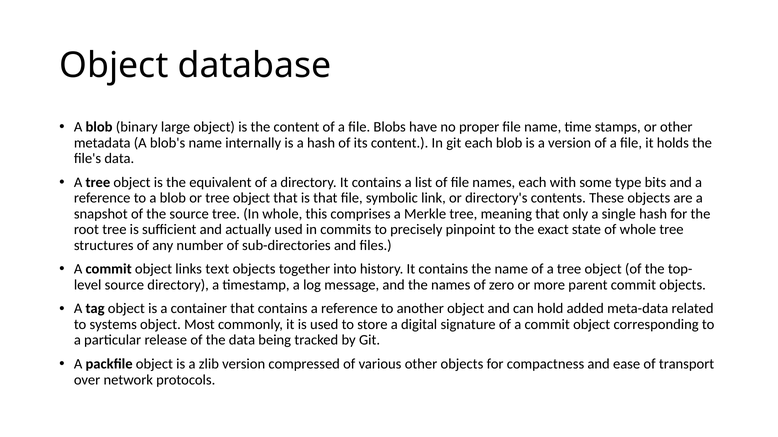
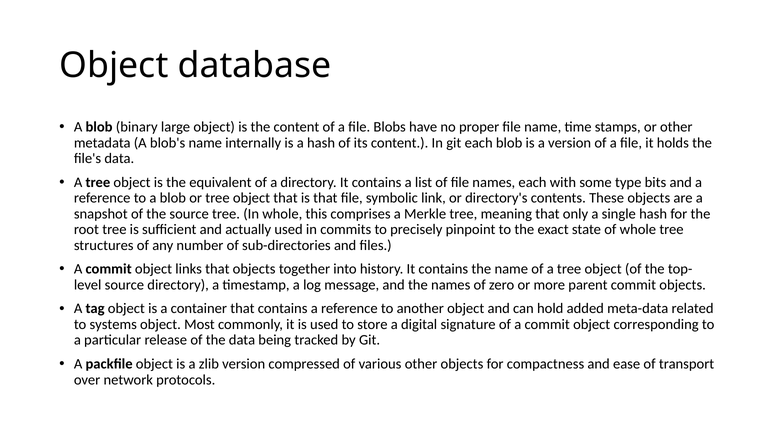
links text: text -> that (217, 269)
